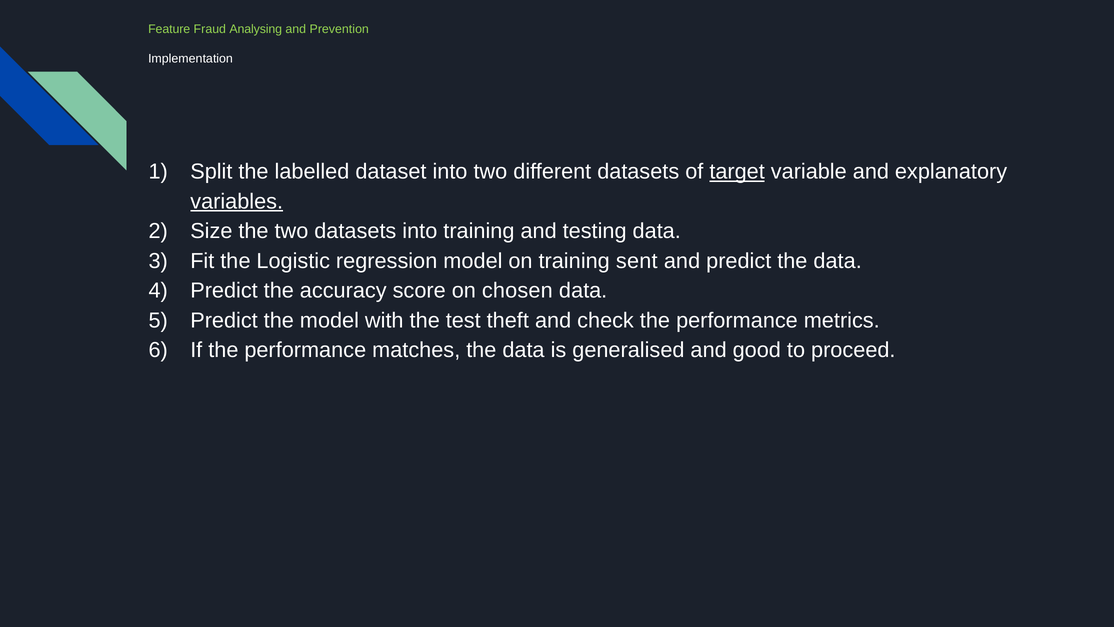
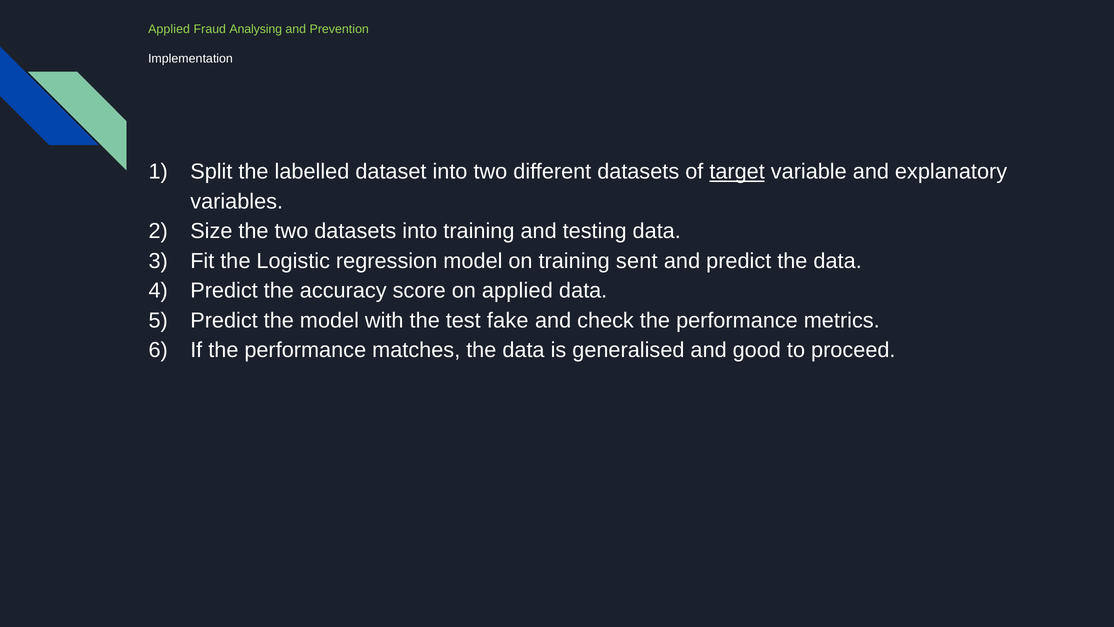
Feature: Feature -> Applied (169, 29)
variables underline: present -> none (237, 201)
on chosen: chosen -> applied (517, 291)
theft: theft -> fake (508, 320)
